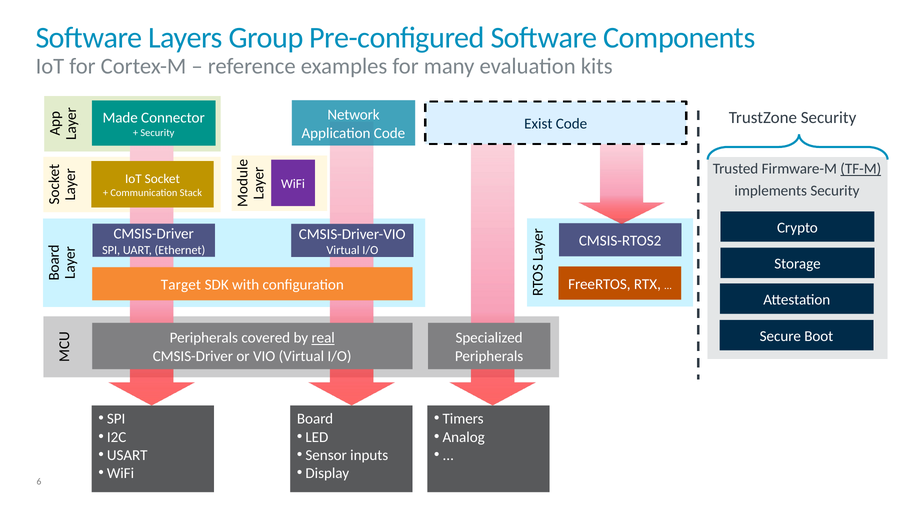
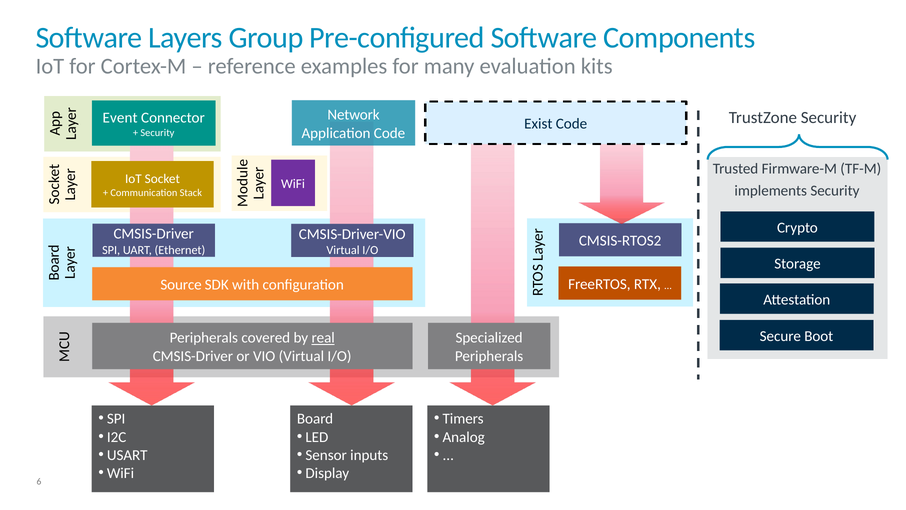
Made: Made -> Event (120, 118)
TF-M underline: present -> none (861, 169)
Target: Target -> Source (181, 285)
